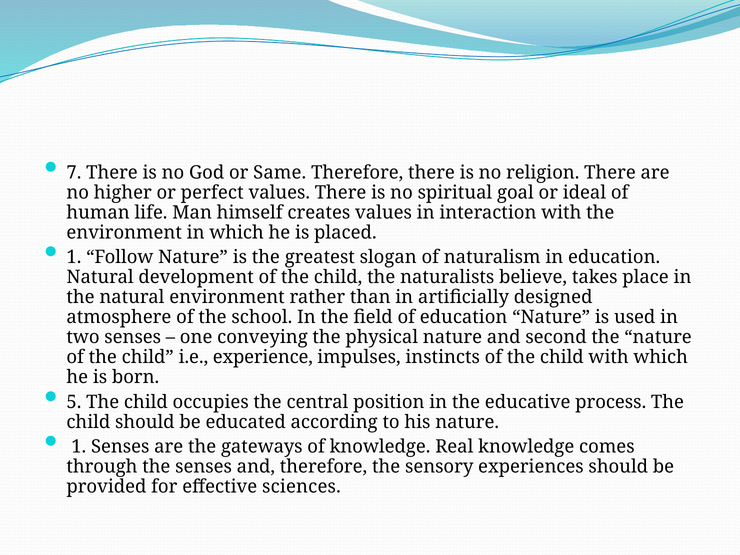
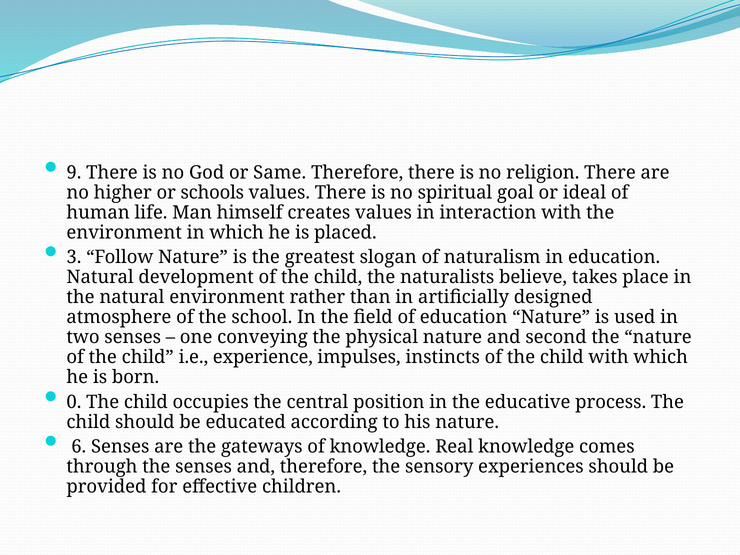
7: 7 -> 9 (74, 173)
perfect: perfect -> schools (212, 193)
1: 1 -> 3 (74, 257)
5: 5 -> 0 (74, 402)
1: 1 -> 6 (79, 447)
sciences: sciences -> children (302, 487)
